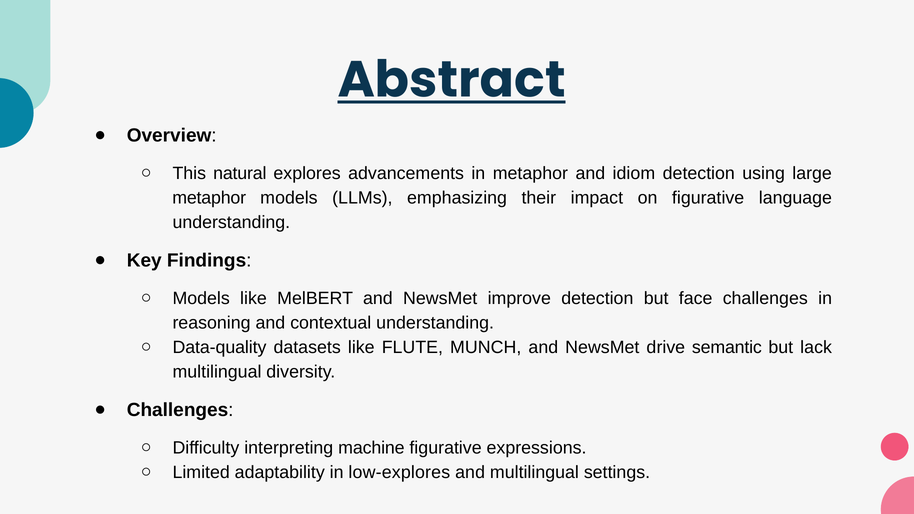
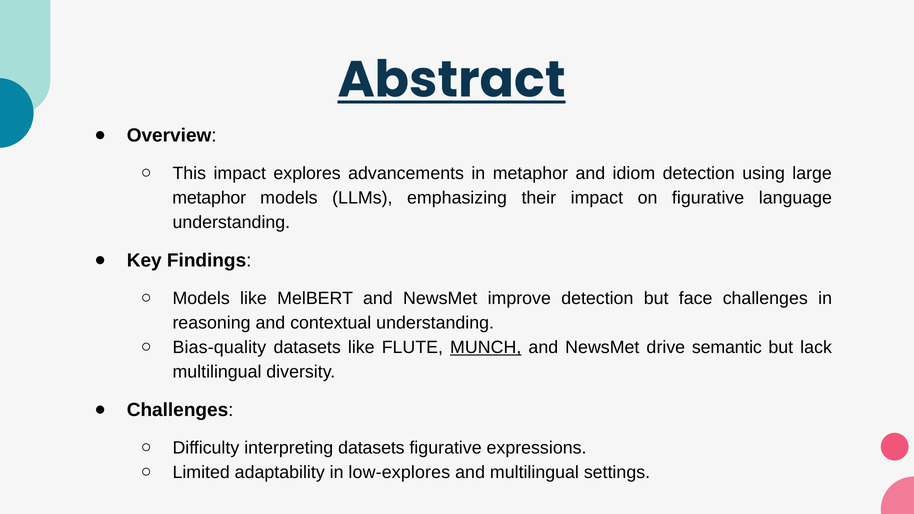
This natural: natural -> impact (240, 173)
Data-quality: Data-quality -> Bias-quality (219, 347)
MUNCH underline: none -> present (486, 347)
interpreting machine: machine -> datasets (371, 448)
